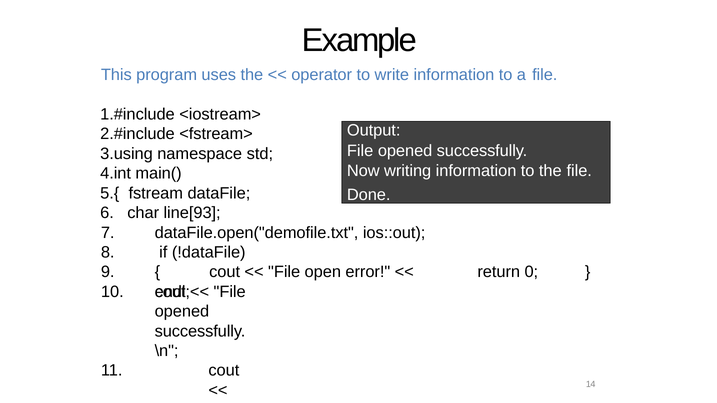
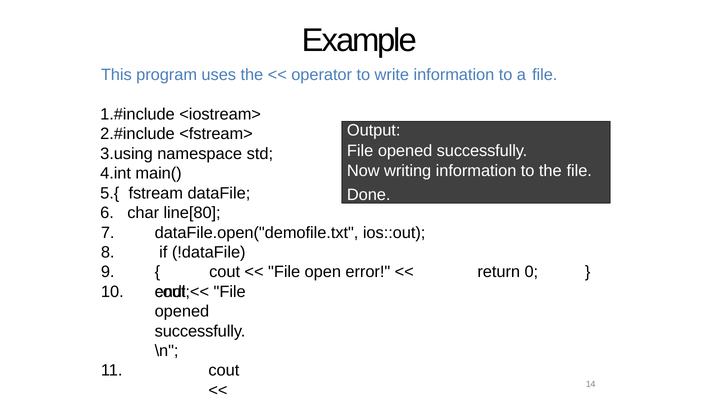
line[93: line[93 -> line[80 (192, 213)
